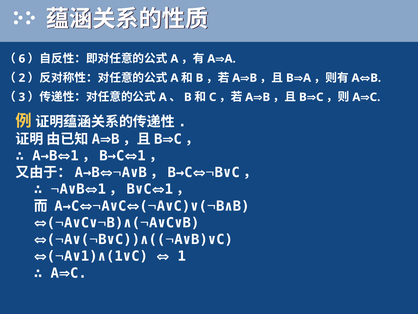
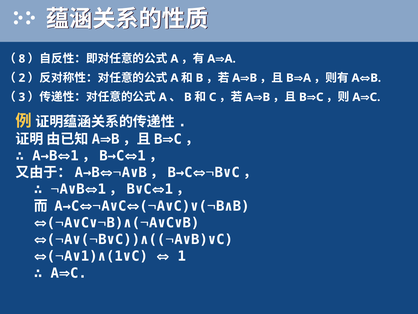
6: 6 -> 8 (22, 59)
